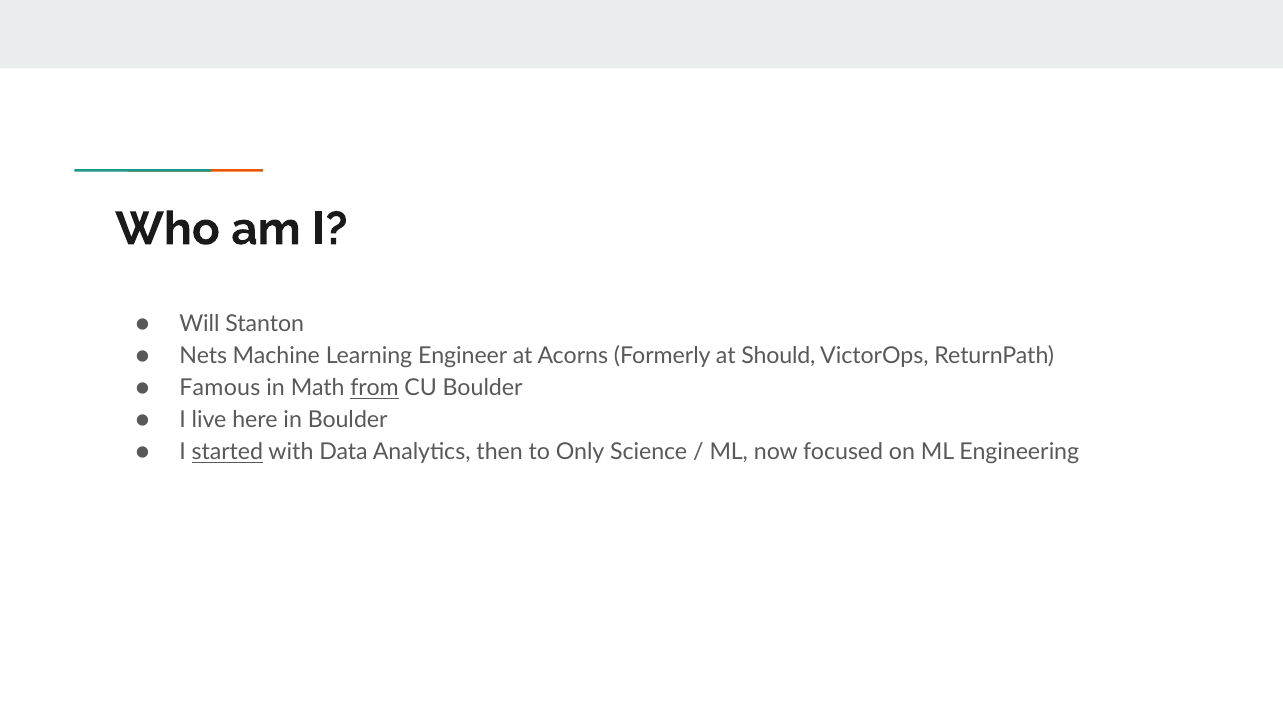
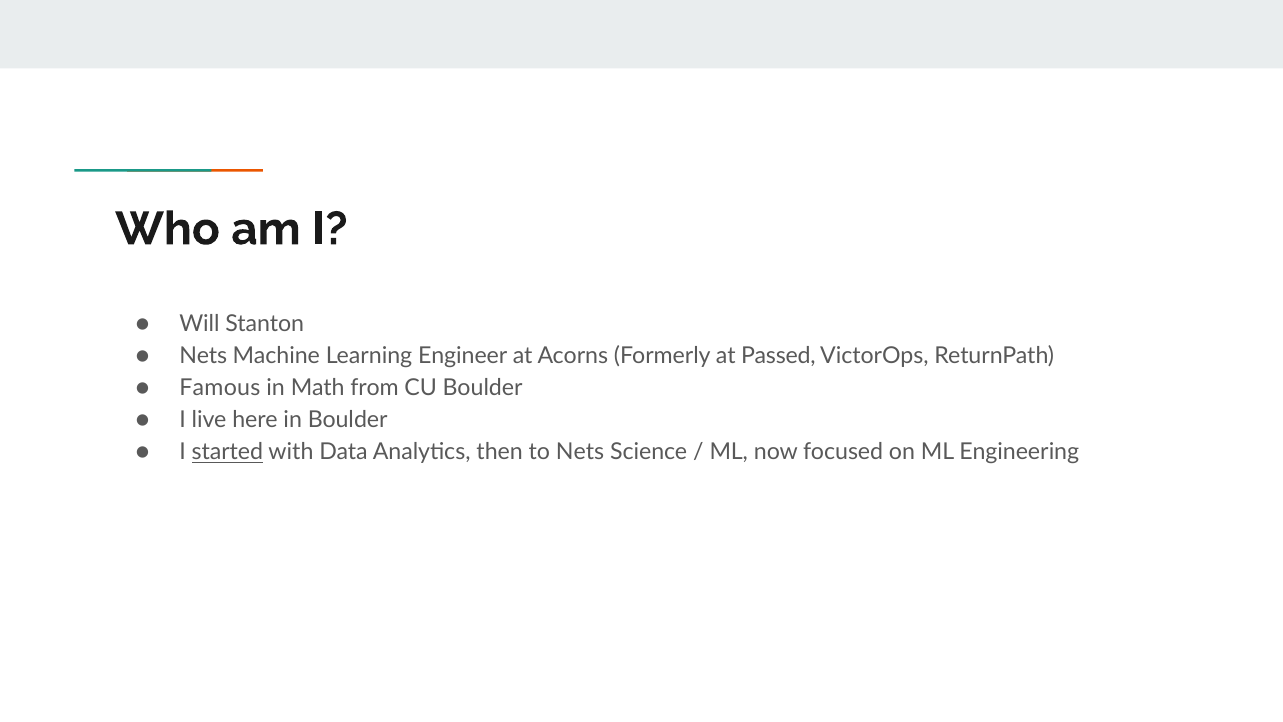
Should: Should -> Passed (778, 356)
from underline: present -> none (375, 388)
to Only: Only -> Nets (580, 452)
